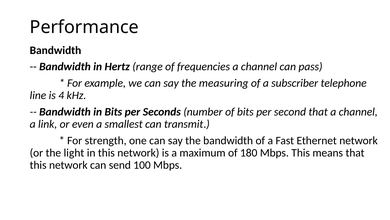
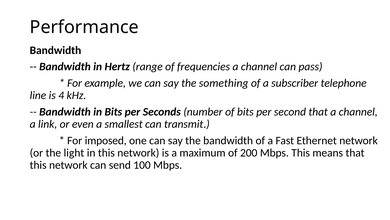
measuring: measuring -> something (224, 83)
strength: strength -> imposed (106, 140)
180: 180 -> 200 (249, 152)
